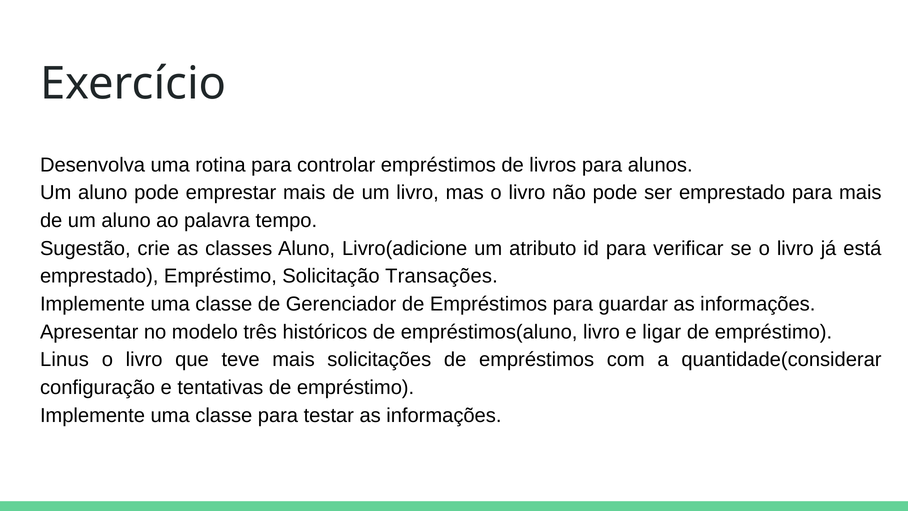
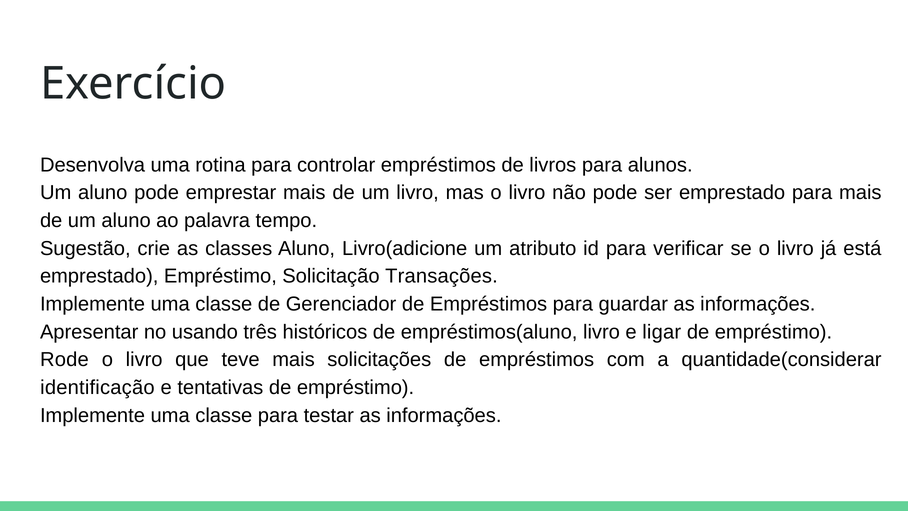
modelo: modelo -> usando (205, 332)
Linus: Linus -> Rode (64, 360)
configuração: configuração -> identificação (97, 387)
